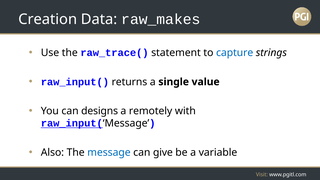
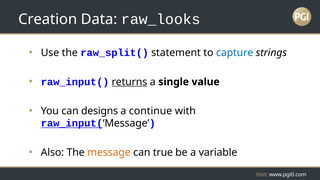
raw_makes: raw_makes -> raw_looks (161, 19)
raw_trace(: raw_trace( -> raw_split( (114, 53)
returns underline: none -> present (129, 82)
remotely: remotely -> continue (151, 111)
message colour: blue -> orange (109, 152)
give: give -> true (163, 152)
